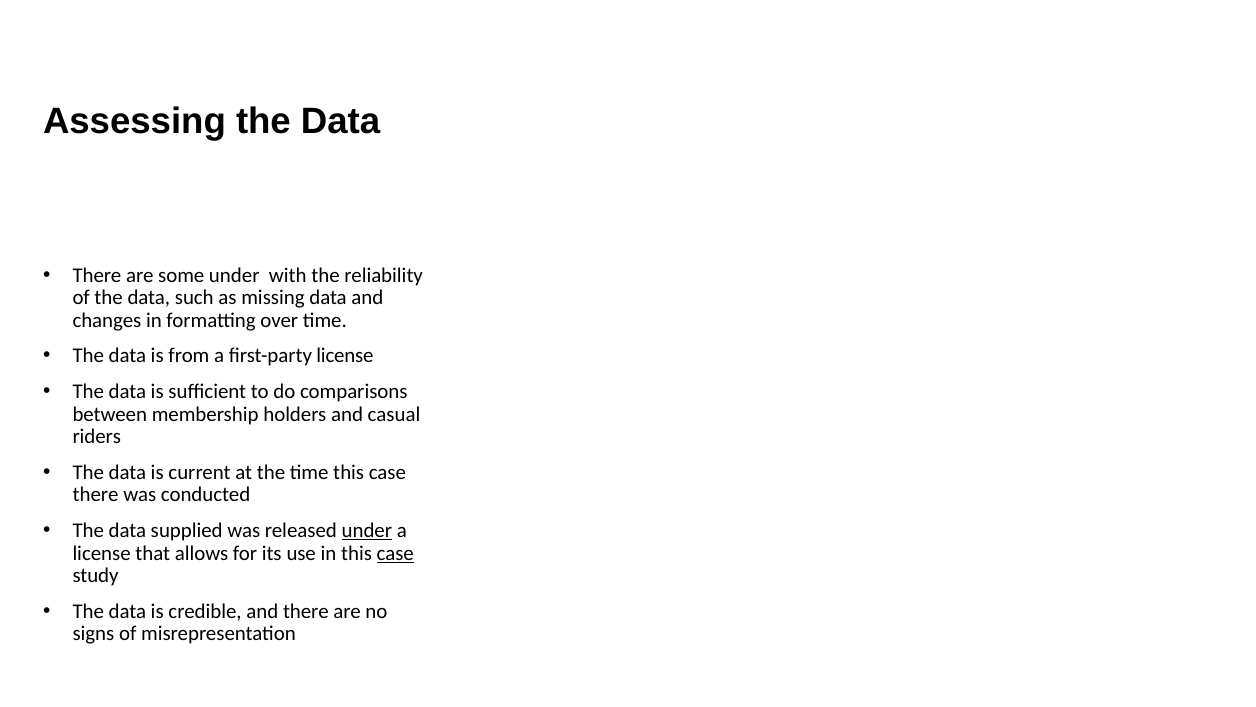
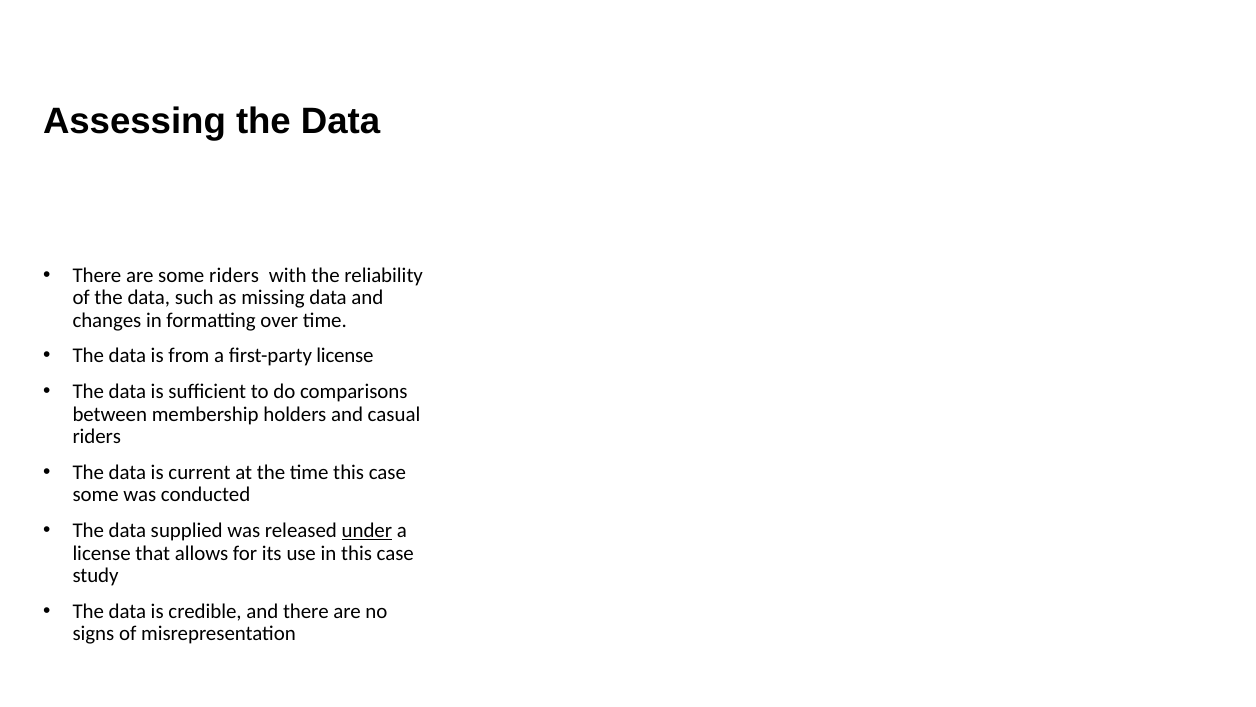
some under: under -> riders (234, 275)
there: there -> some (96, 495)
case underline: present -> none (395, 553)
